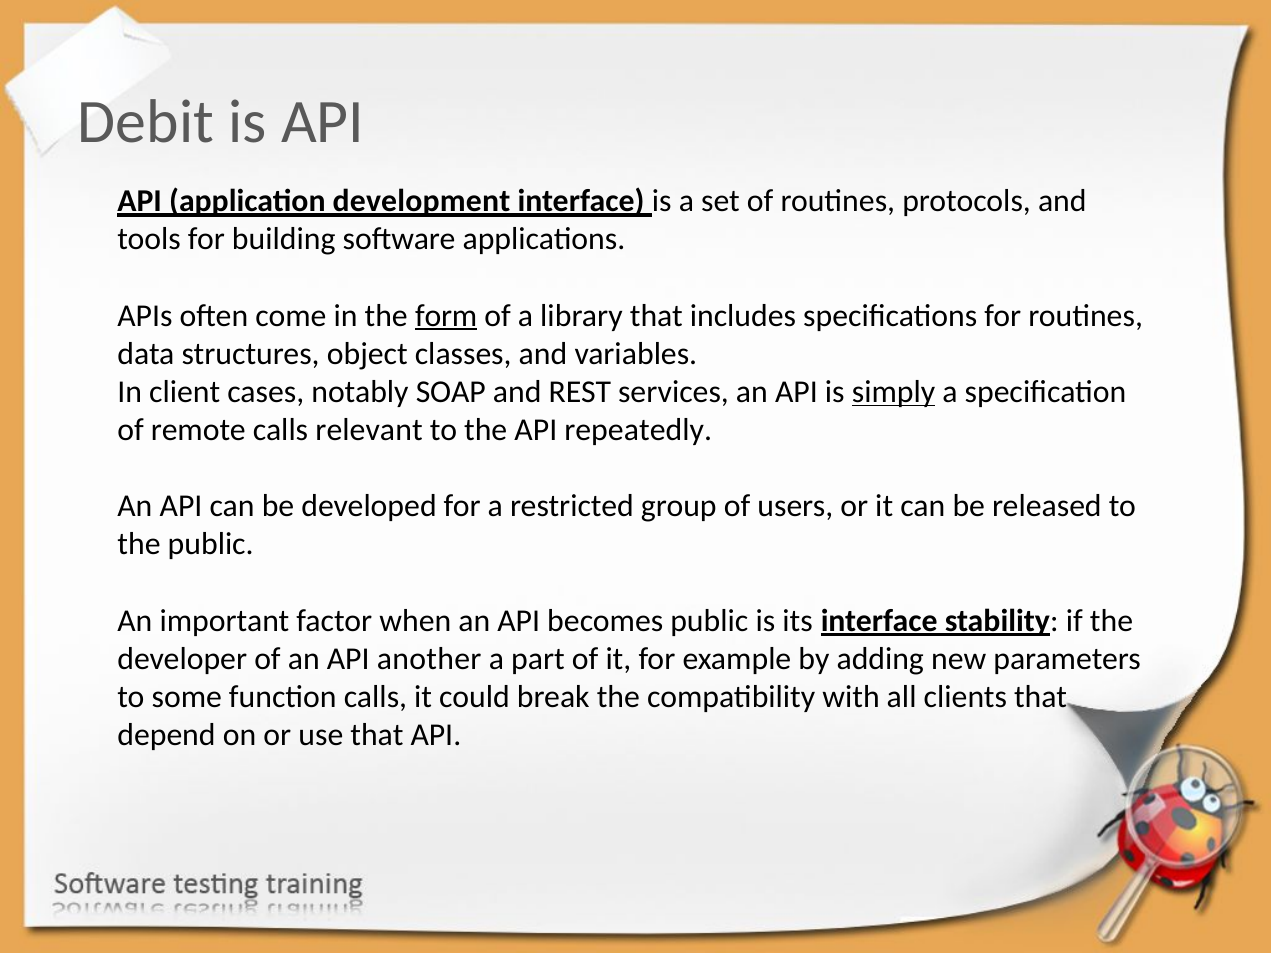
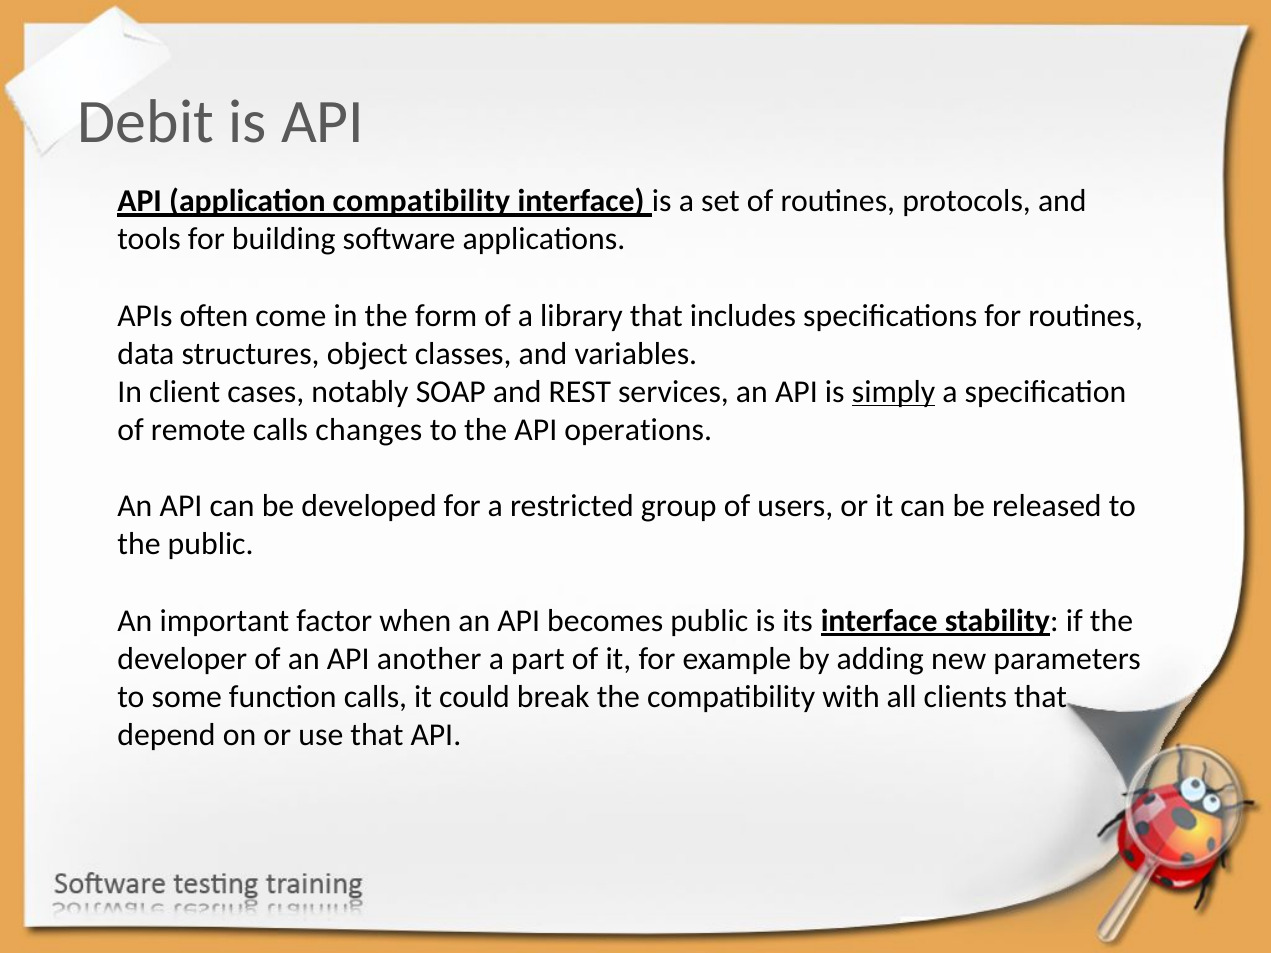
application development: development -> compatibility (421, 201)
form underline: present -> none (446, 316)
relevant: relevant -> changes (369, 430)
repeatedly: repeatedly -> operations (638, 430)
